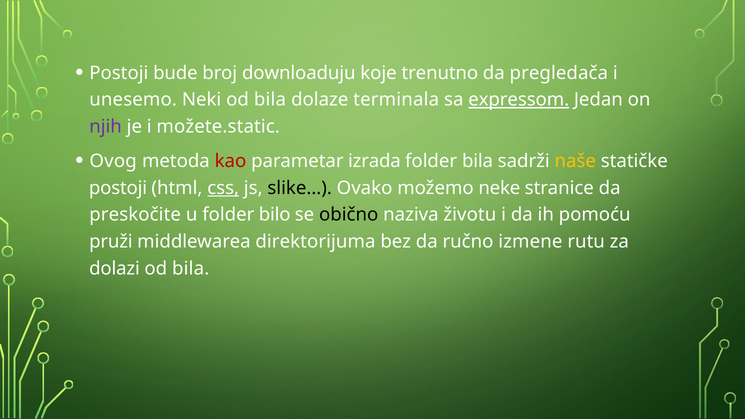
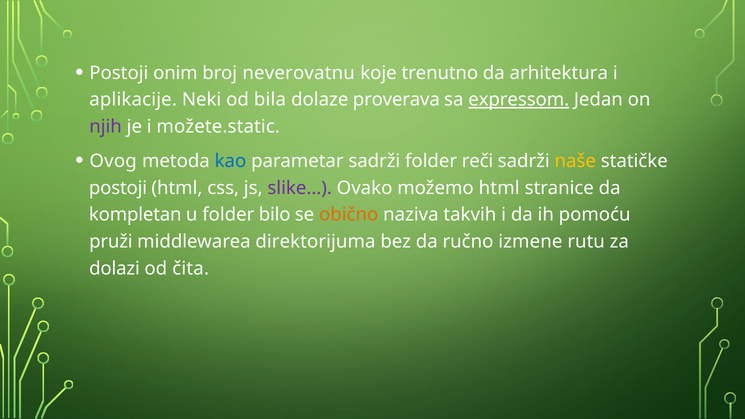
bude: bude -> onim (175, 73)
downloaduju: downloaduju -> neverovatnu (299, 73)
pregledača: pregledača -> arhitektura (559, 73)
unesemo: unesemo -> aplikacije (133, 100)
terminala: terminala -> proverava (396, 100)
kao colour: red -> blue (230, 161)
parametar izrada: izrada -> sadrži (374, 161)
folder bila: bila -> reči (478, 161)
css underline: present -> none (223, 188)
slike colour: black -> purple (300, 188)
možemo neke: neke -> html (499, 188)
preskočite: preskočite -> kompletan (135, 215)
obično colour: black -> orange (349, 215)
životu: životu -> takvih (470, 215)
bila: bila -> čita (191, 268)
